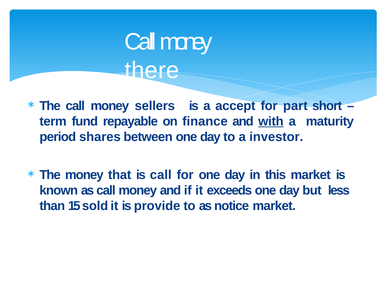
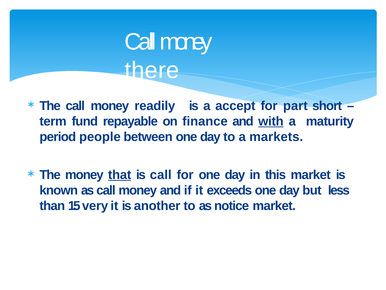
sellers: sellers -> readily (155, 106)
shares: shares -> people (100, 137)
investor: investor -> markets (276, 137)
that underline: none -> present (120, 175)
sold: sold -> very (95, 205)
provide: provide -> another (157, 205)
